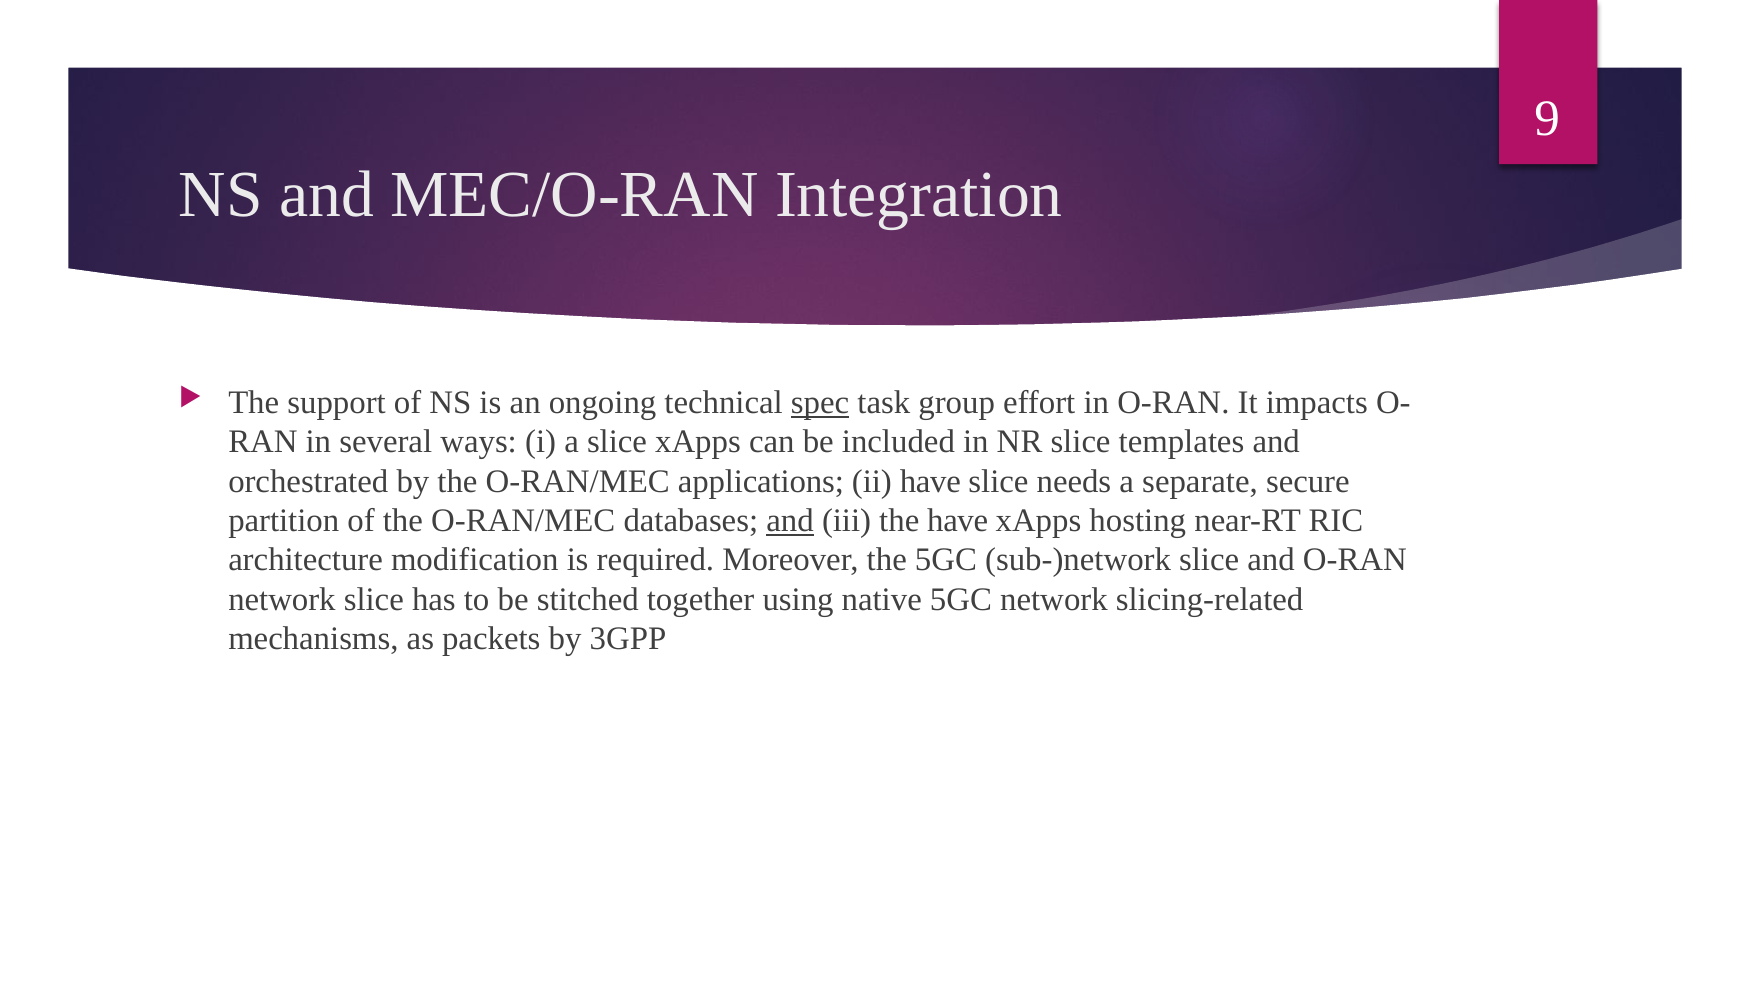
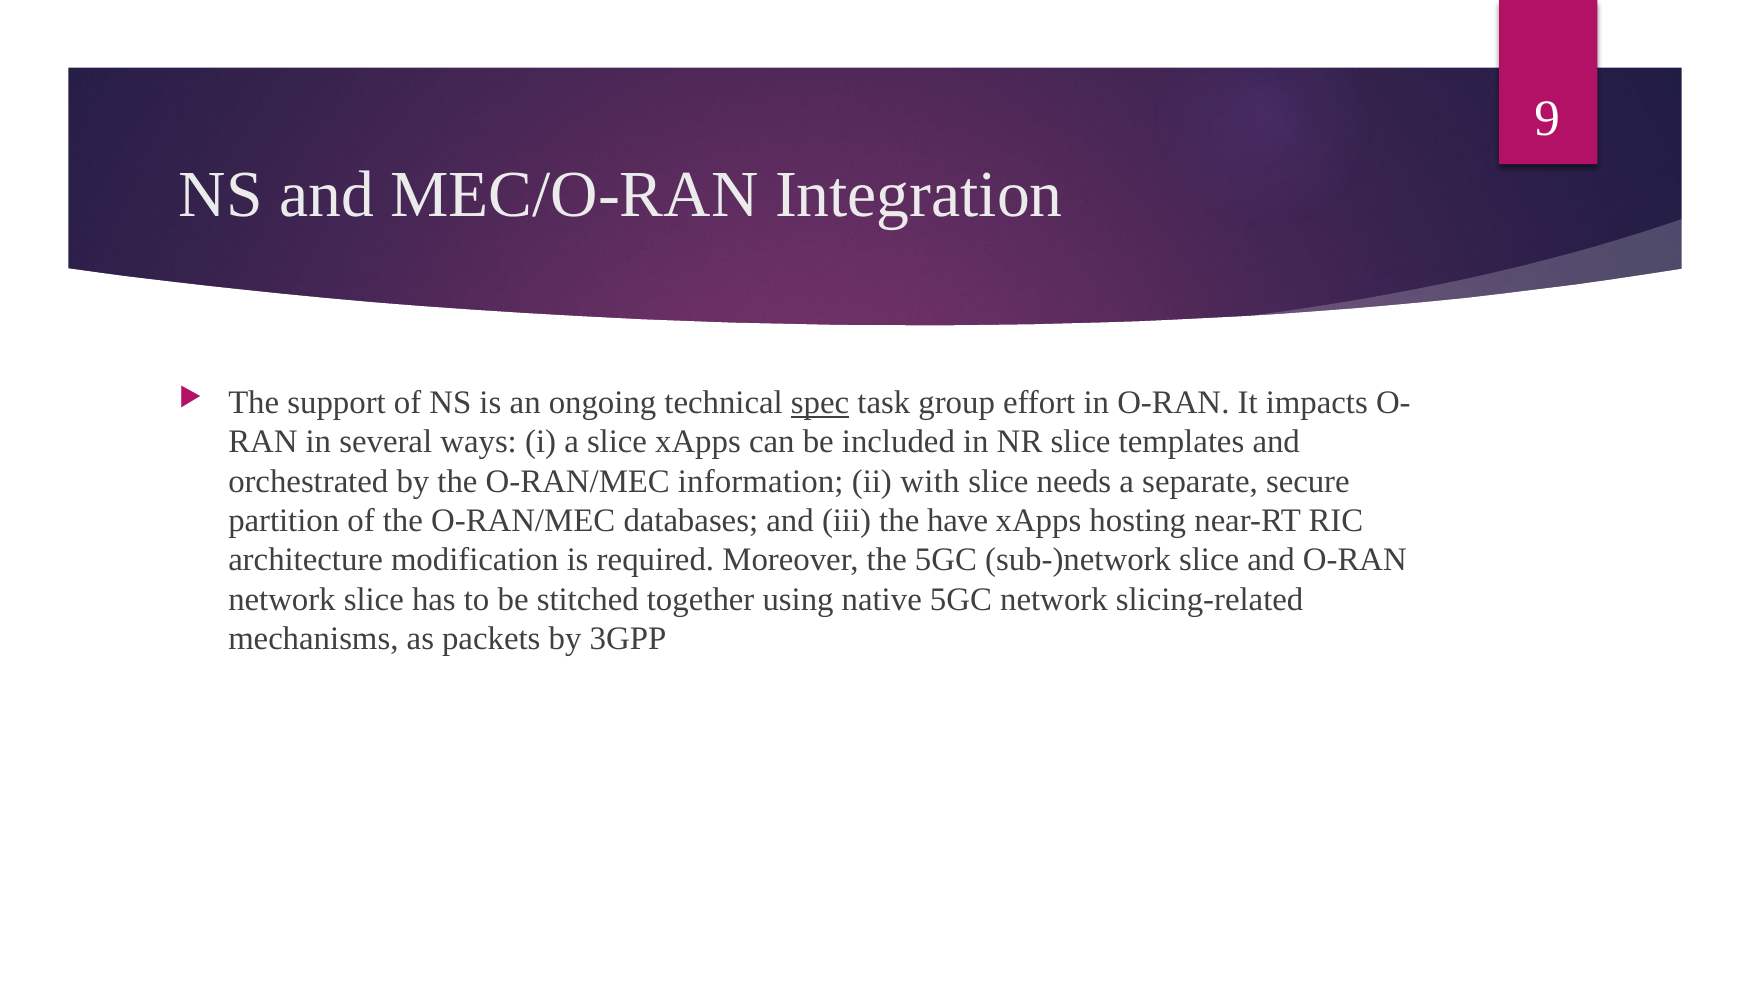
applications: applications -> information (761, 481)
ii have: have -> with (930, 481)
and underline: present -> none (790, 521)
